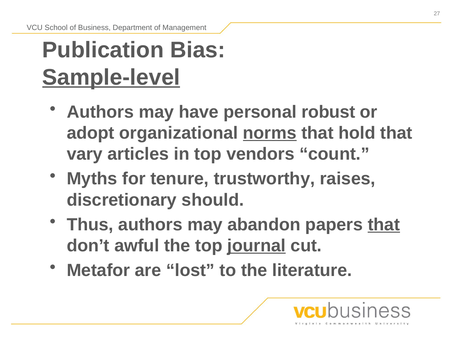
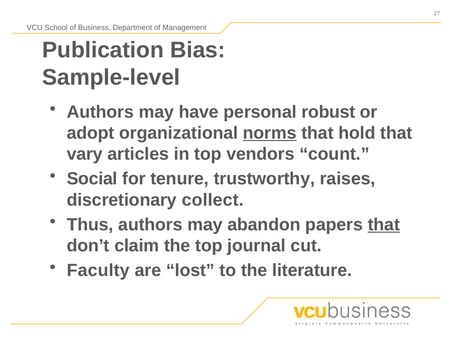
Sample-level underline: present -> none (111, 77)
Myths: Myths -> Social (92, 179)
should: should -> collect (213, 200)
awful: awful -> claim (137, 246)
journal underline: present -> none (257, 246)
Metafor: Metafor -> Faculty (98, 270)
